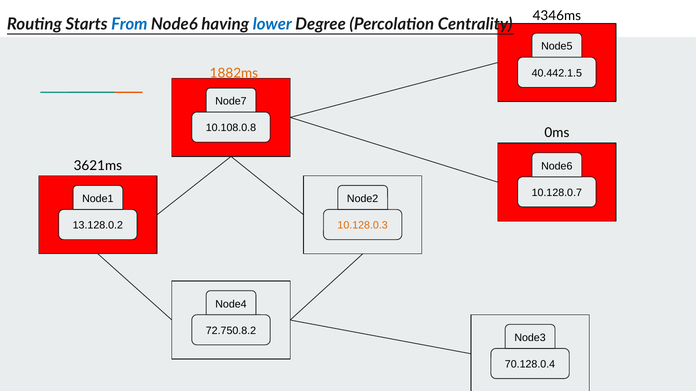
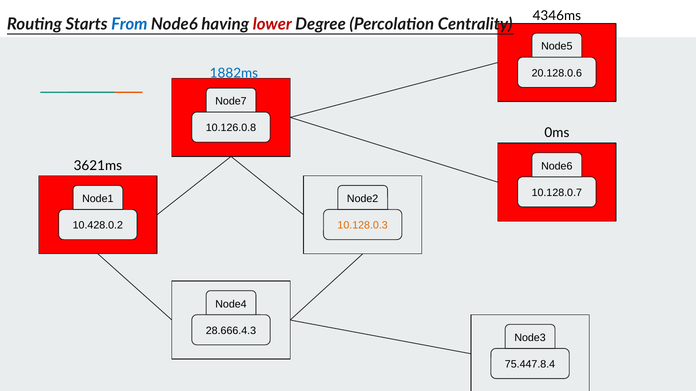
lower colour: blue -> red (272, 24)
1882ms colour: orange -> blue (234, 73)
40.442.1.5: 40.442.1.5 -> 20.128.0.6 (557, 73)
10.108.0.8: 10.108.0.8 -> 10.126.0.8 (231, 128)
13.128.0.2: 13.128.0.2 -> 10.428.0.2 (98, 226)
72.750.8.2: 72.750.8.2 -> 28.666.4.3 (231, 331)
70.128.0.4: 70.128.0.4 -> 75.447.8.4 (530, 365)
